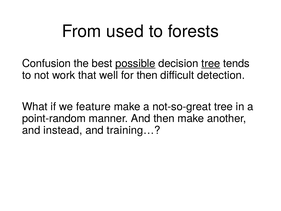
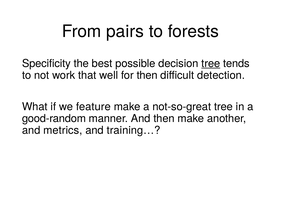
used: used -> pairs (125, 31)
Confusion: Confusion -> Specificity (46, 63)
possible underline: present -> none (135, 63)
point-random: point-random -> good-random (54, 118)
instead: instead -> metrics (63, 130)
